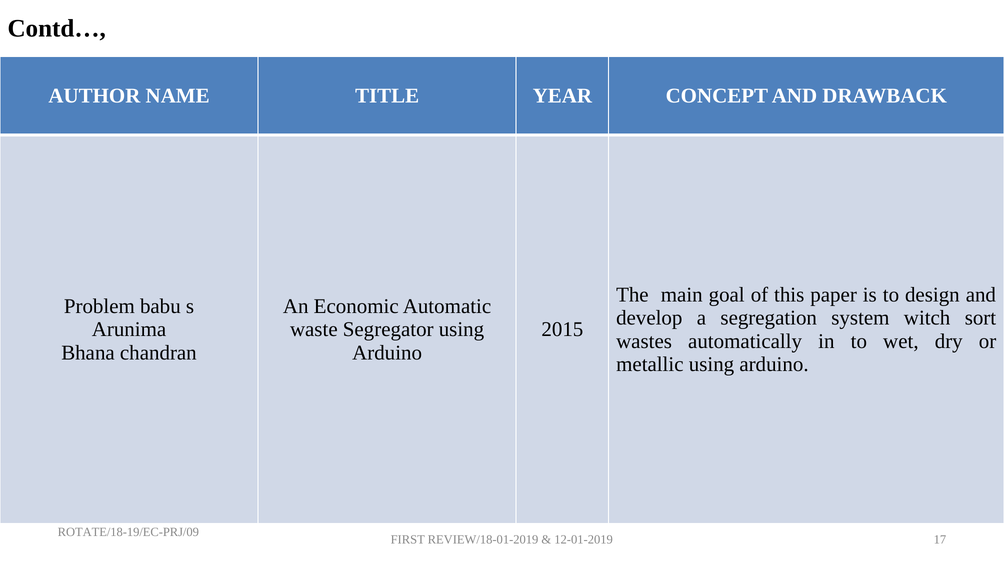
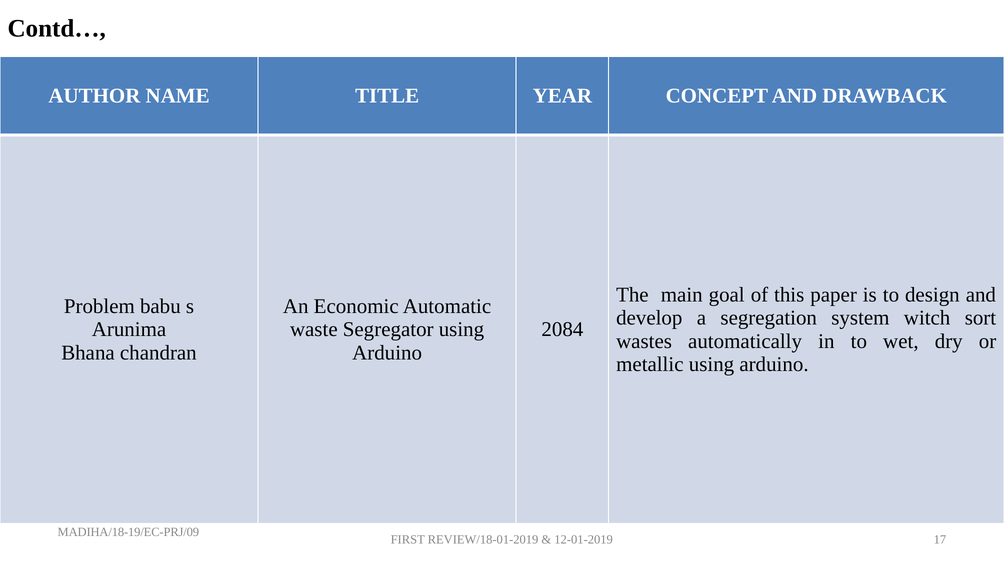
2015: 2015 -> 2084 (562, 329)
ROTATE/18-19/EC-PRJ/09: ROTATE/18-19/EC-PRJ/09 -> MADIHA/18-19/EC-PRJ/09 (128, 532)
